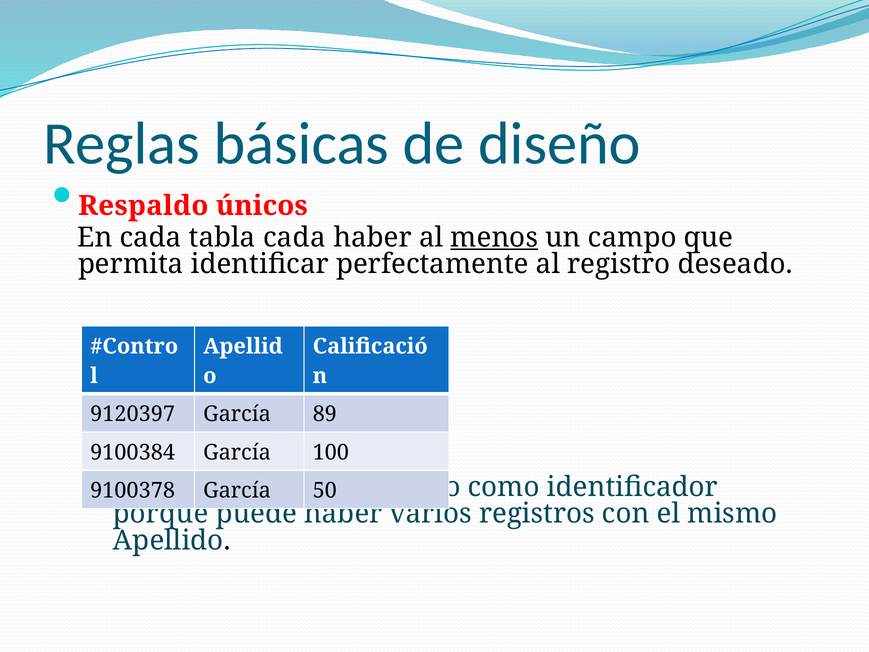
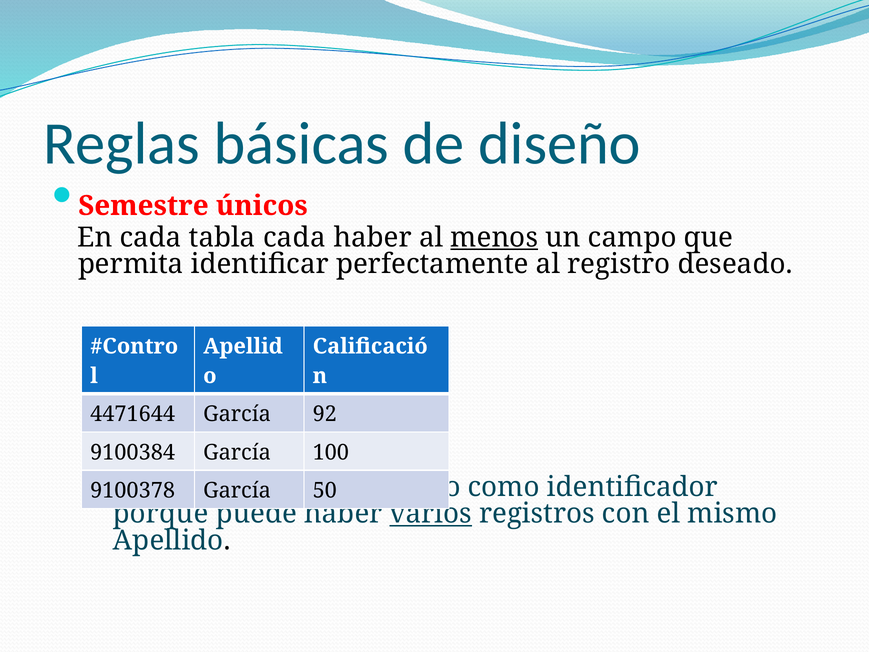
Respaldo: Respaldo -> Semestre (143, 206)
9120397: 9120397 -> 4471644 (133, 414)
89: 89 -> 92 (325, 414)
varios underline: none -> present (431, 514)
